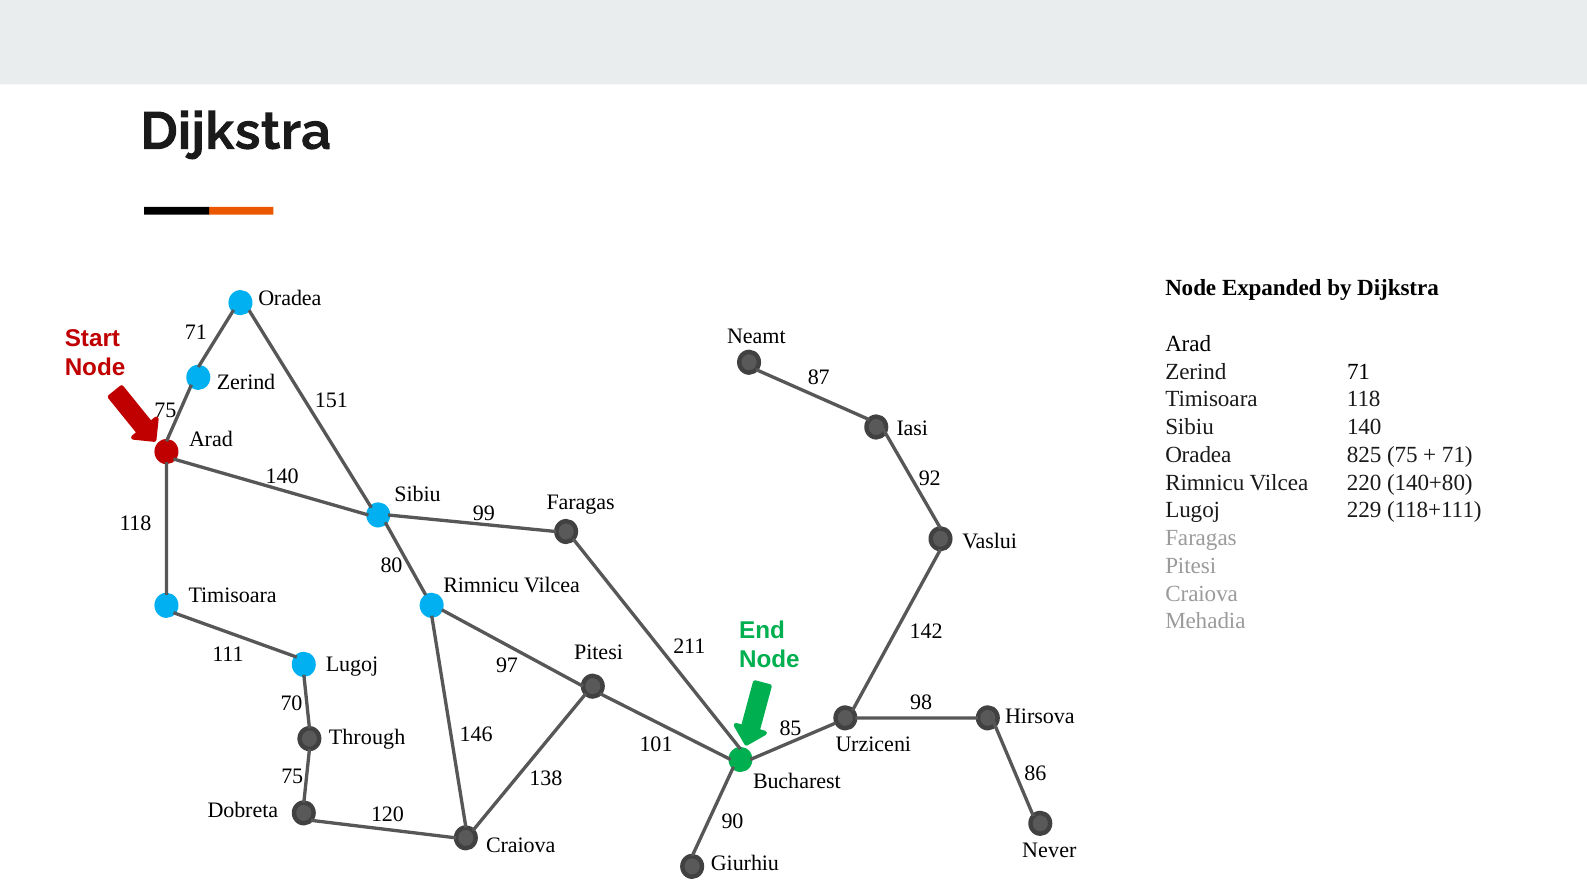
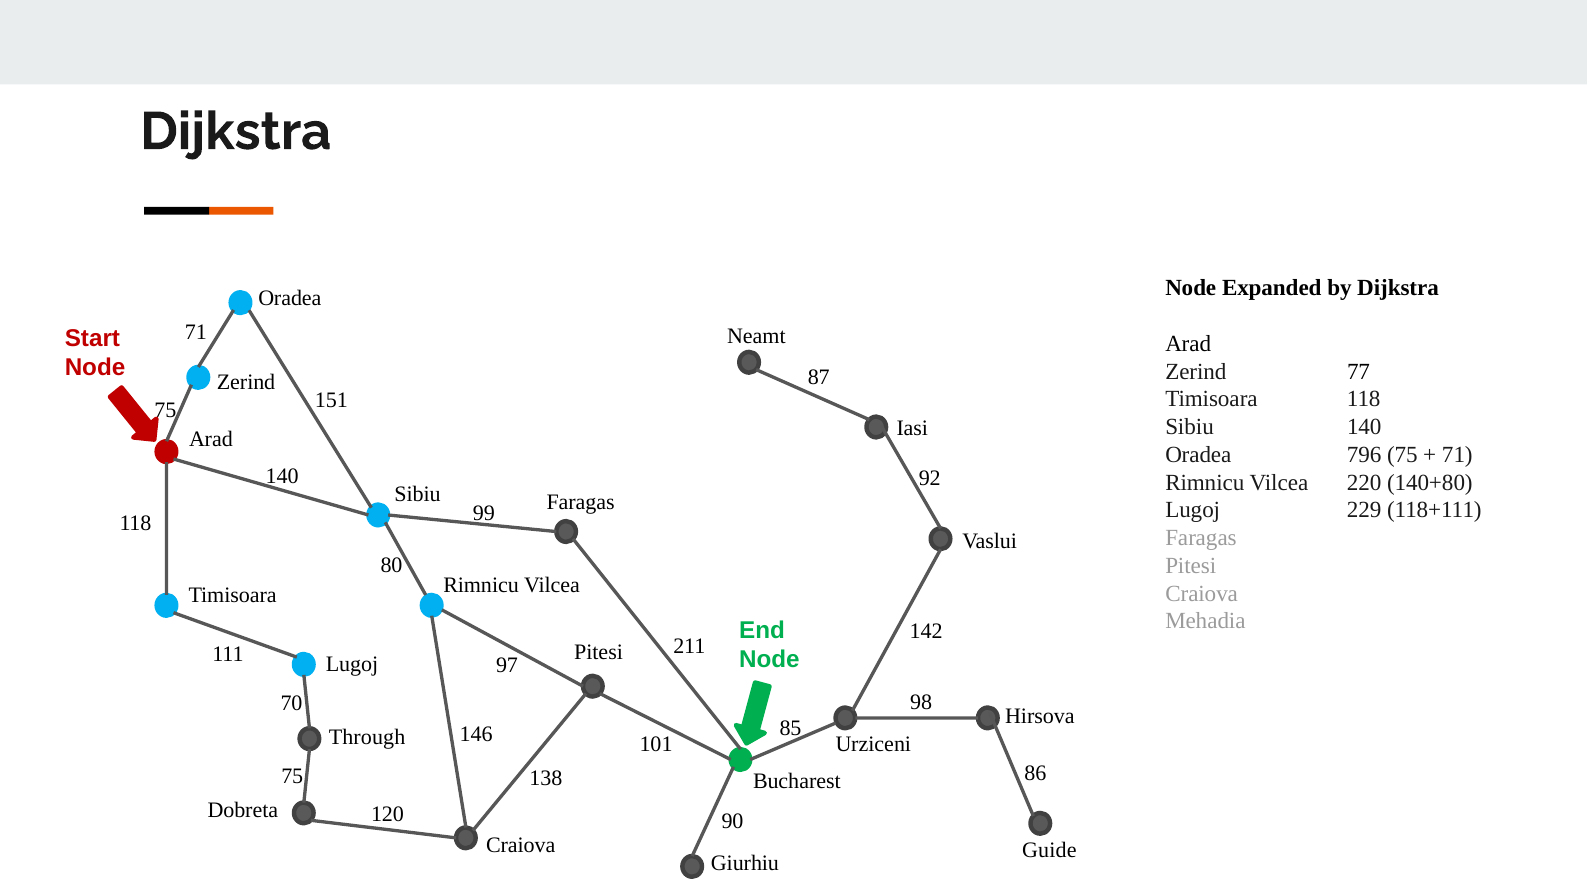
Zerind 71: 71 -> 77 (1359, 371)
825: 825 -> 796 (1364, 455)
Never: Never -> Guide (1049, 850)
